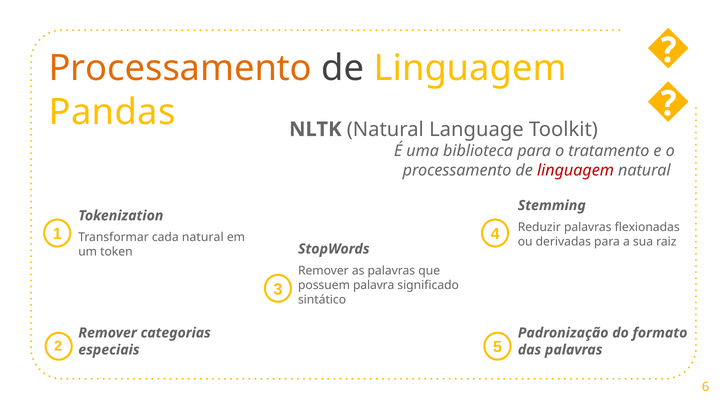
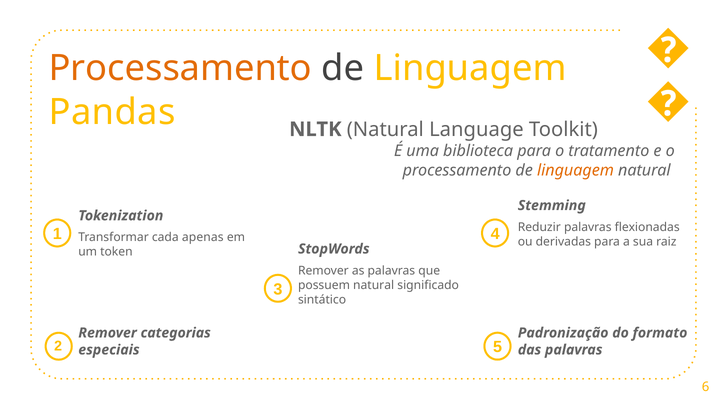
linguagem colour: red -> orange (575, 170)
cada natural: natural -> apenas (203, 237)
possuem palavra: palavra -> natural (374, 285)
